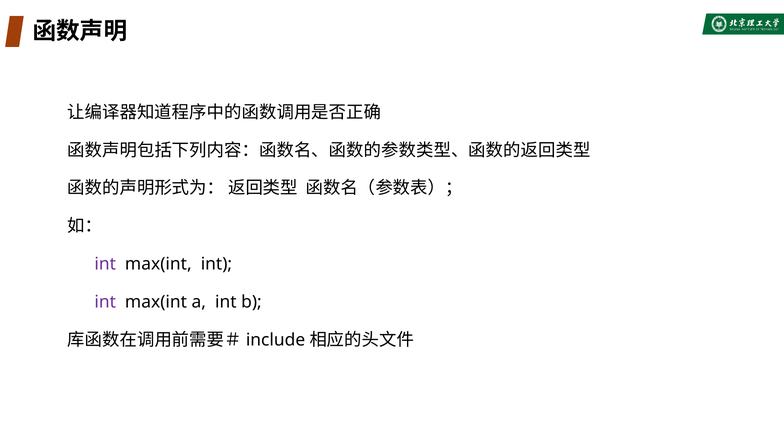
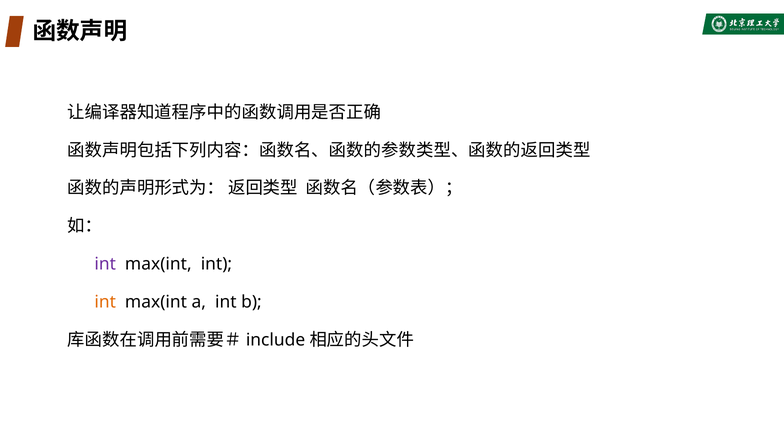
int colour: purple -> orange (105, 302)
